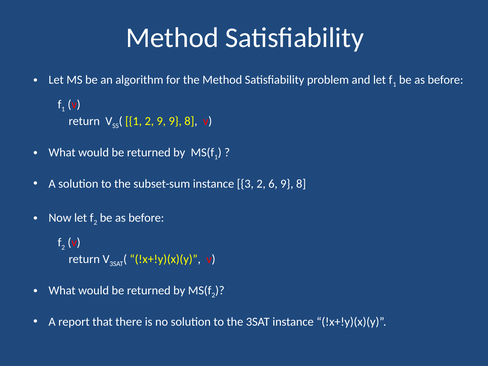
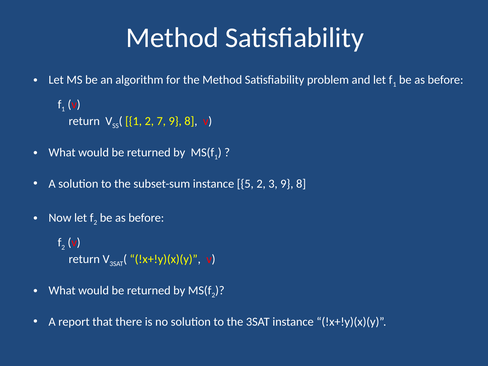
2 9: 9 -> 7 (161, 121)
3: 3 -> 5 (245, 184)
6: 6 -> 3 (273, 184)
